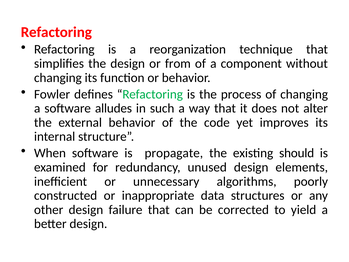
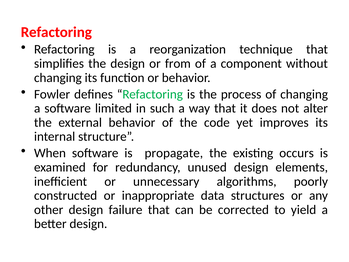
alludes: alludes -> limited (113, 108)
should: should -> occurs (297, 153)
